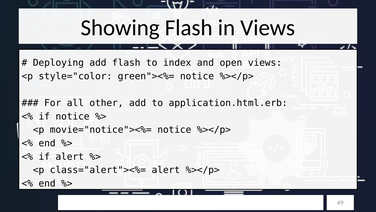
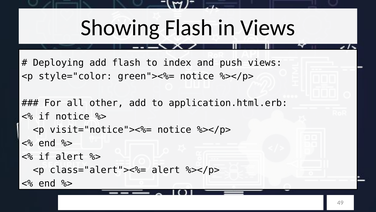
open: open -> push (231, 63)
movie="notice"><%=: movie="notice"><%= -> visit="notice"><%= (101, 130)
